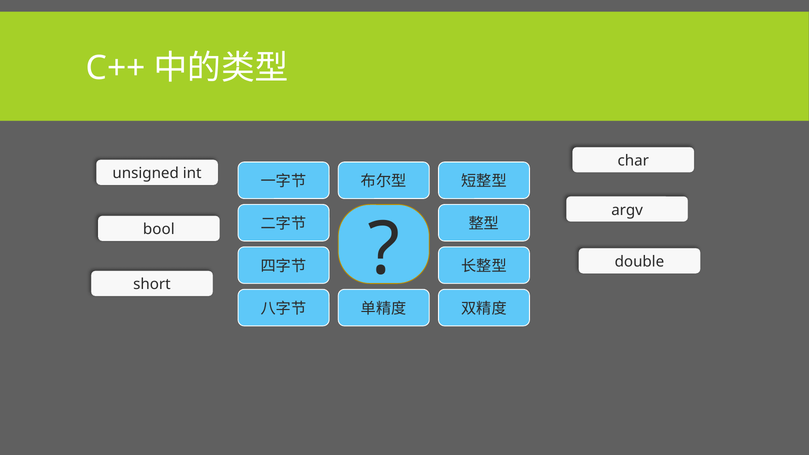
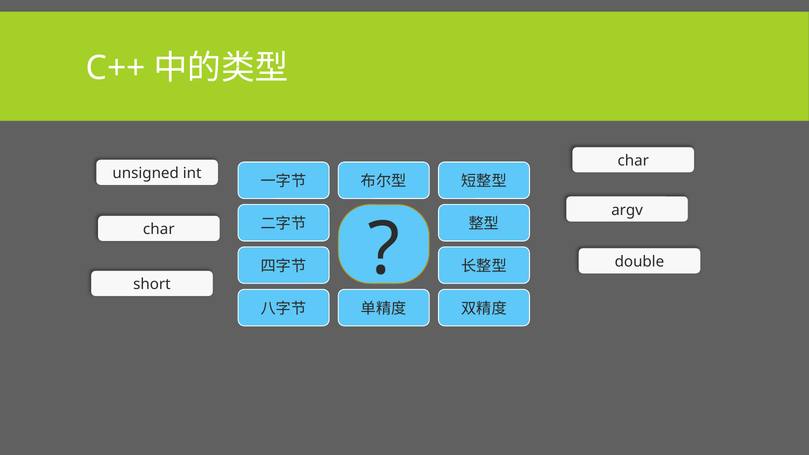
bool: bool -> char (159, 229)
